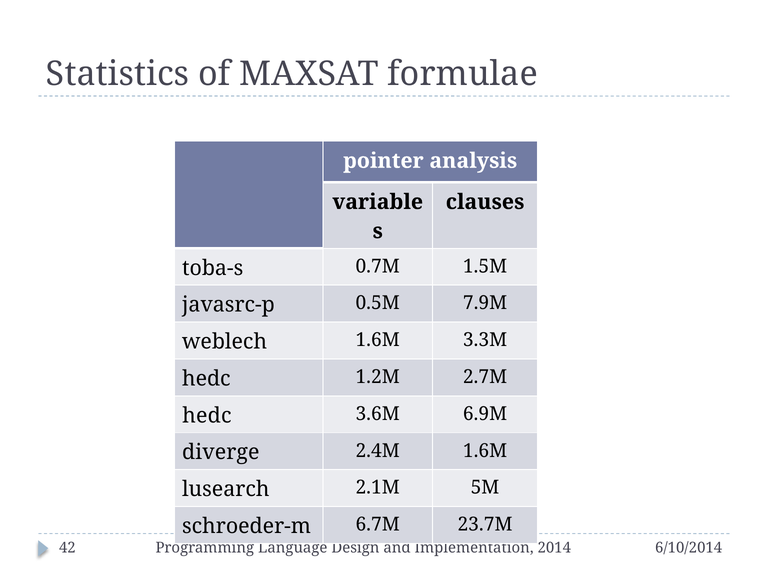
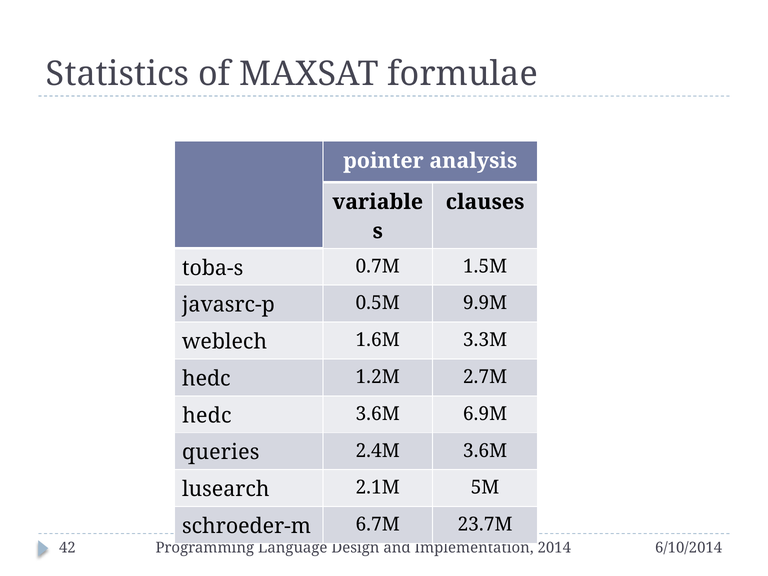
7.9M: 7.9M -> 9.9M (485, 303)
diverge: diverge -> queries (221, 452)
2.4M 1.6M: 1.6M -> 3.6M (485, 451)
